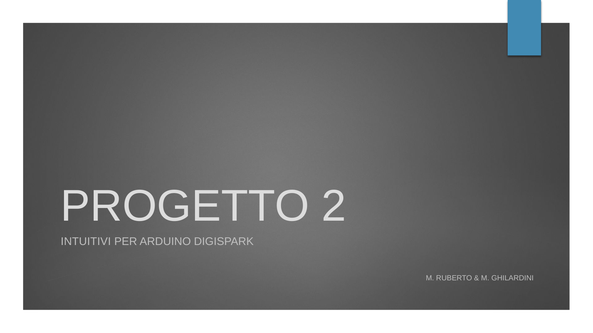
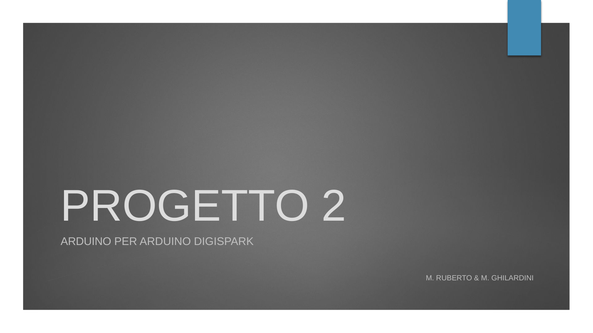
INTUITIVI: INTUITIVI -> ARDUINO (86, 242)
